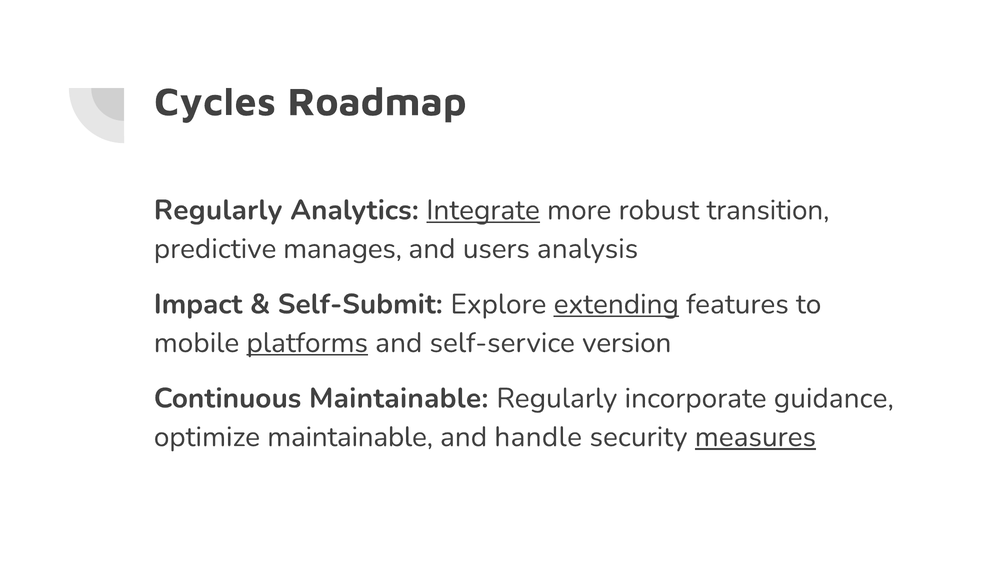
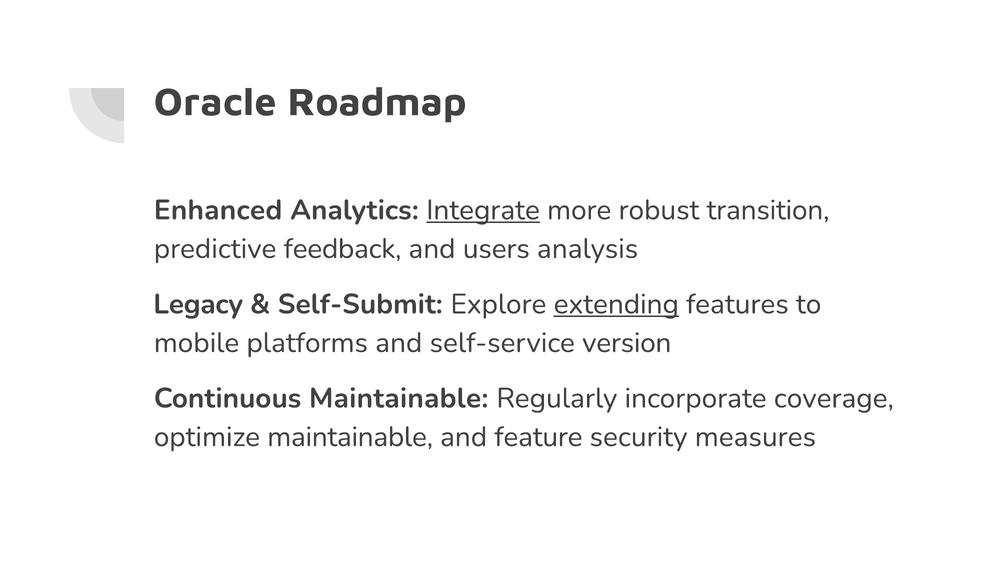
Cycles: Cycles -> Oracle (215, 102)
Regularly: Regularly -> Enhanced (218, 210)
manages: manages -> feedback (343, 249)
Impact: Impact -> Legacy (198, 304)
platforms underline: present -> none (307, 343)
guidance: guidance -> coverage (834, 398)
handle: handle -> feature (538, 437)
measures underline: present -> none (755, 437)
